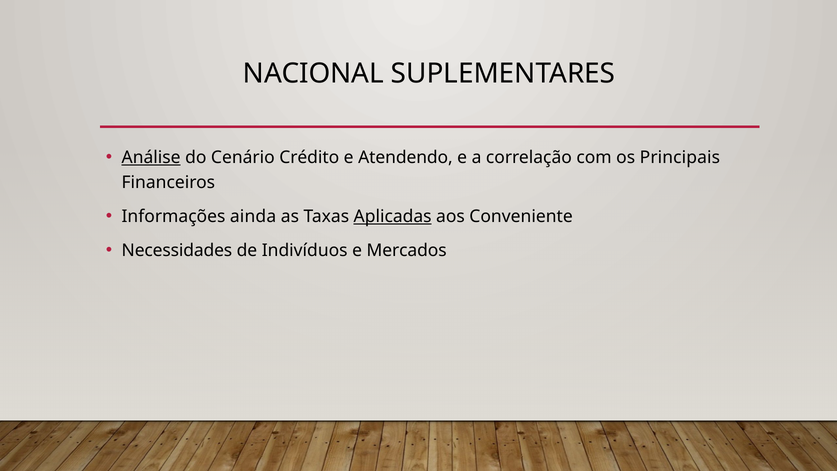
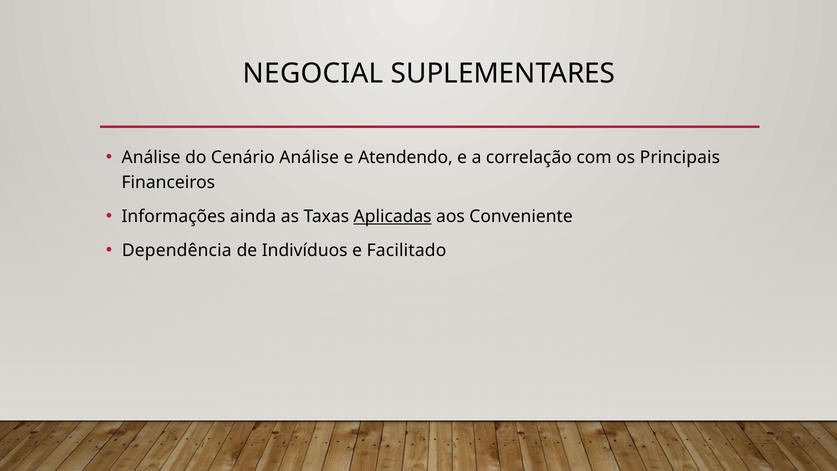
NACIONAL: NACIONAL -> NEGOCIAL (313, 73)
Análise underline: present -> none (151, 157)
Cenário Crédito: Crédito -> Análise (309, 157)
Necessidades: Necessidades -> Dependência (177, 250)
Mercados: Mercados -> Facilitado (406, 250)
